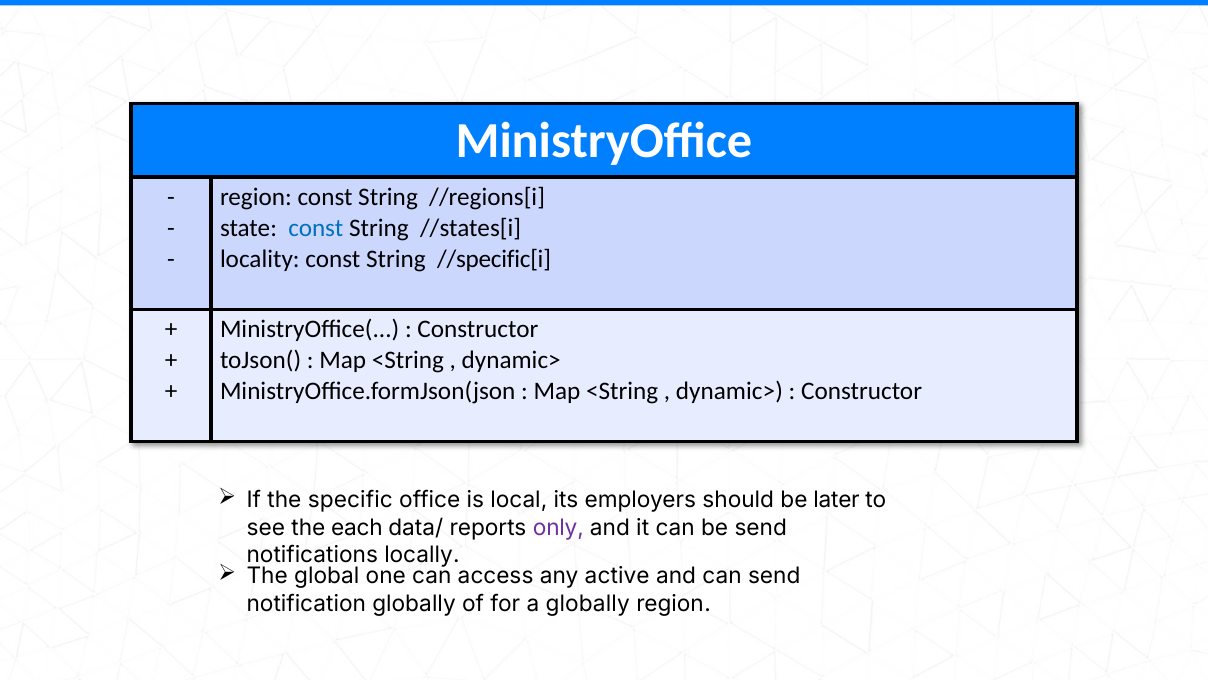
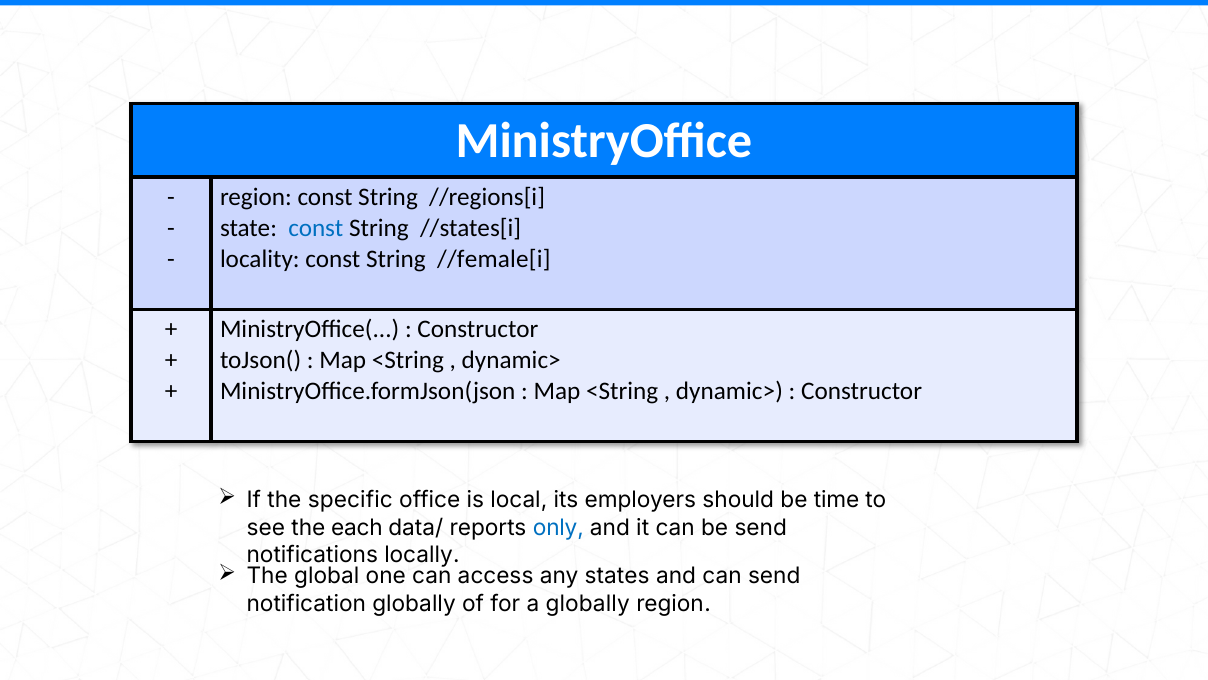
//specific[i: //specific[i -> //female[i (494, 259)
later: later -> time (837, 500)
only colour: purple -> blue (558, 527)
active: active -> states (617, 576)
